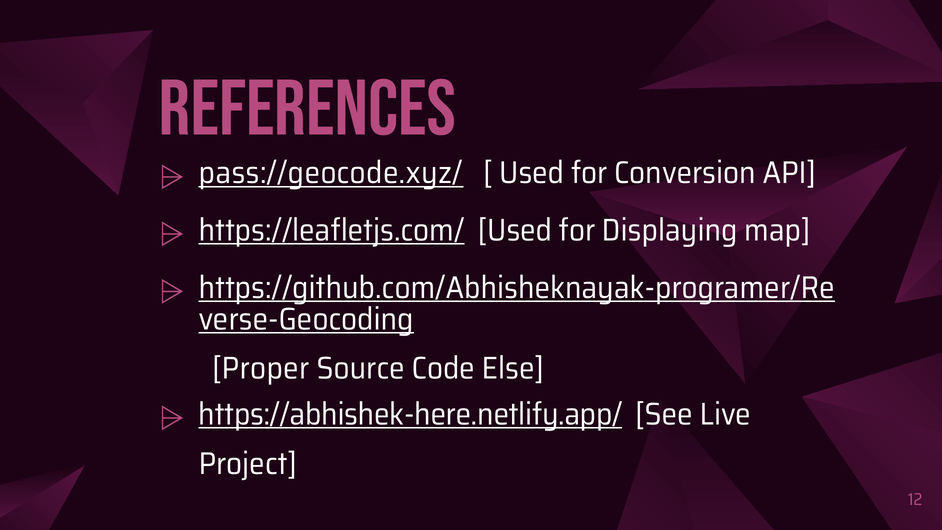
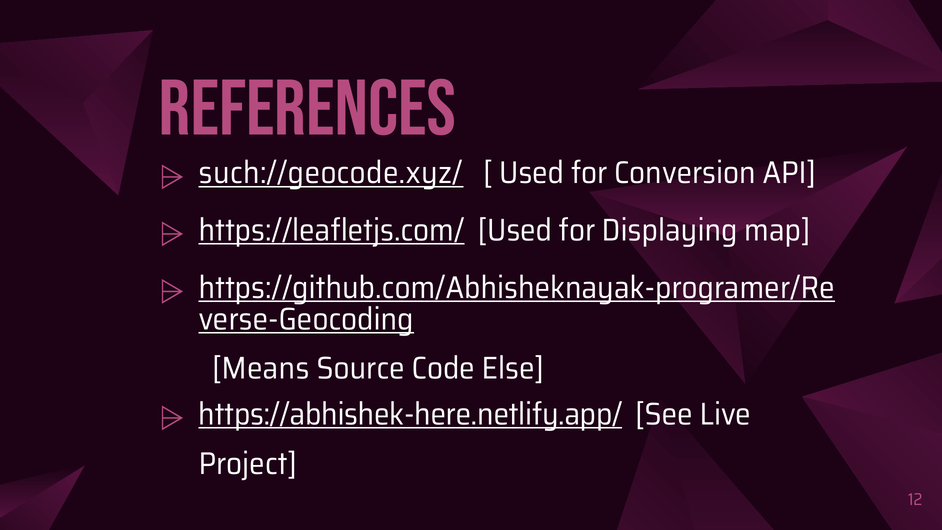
pass://geocode.xyz/: pass://geocode.xyz/ -> such://geocode.xyz/ (331, 173)
Proper: Proper -> Means (261, 369)
